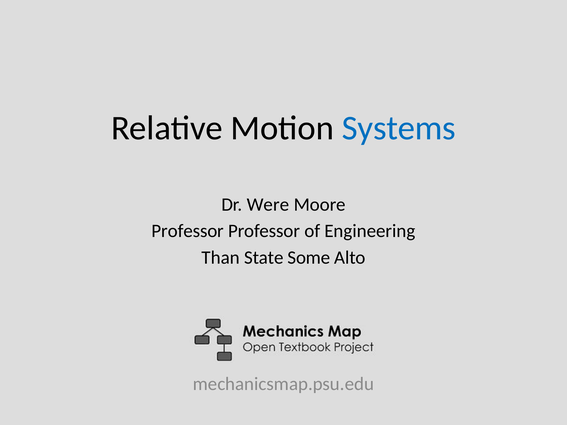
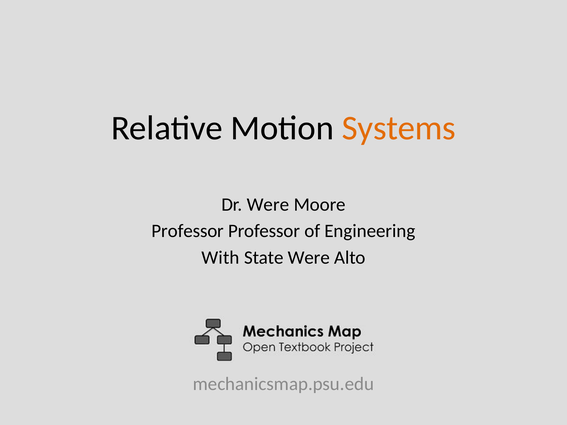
Systems colour: blue -> orange (399, 128)
Than: Than -> With (221, 258)
State Some: Some -> Were (309, 258)
